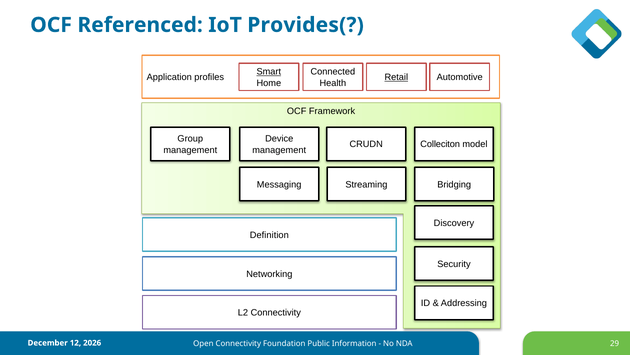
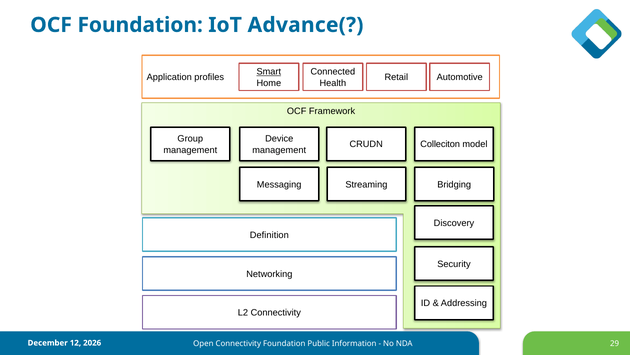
OCF Referenced: Referenced -> Foundation (140, 25)
Provides(: Provides( -> Advance( (306, 25)
Retail underline: present -> none (396, 78)
